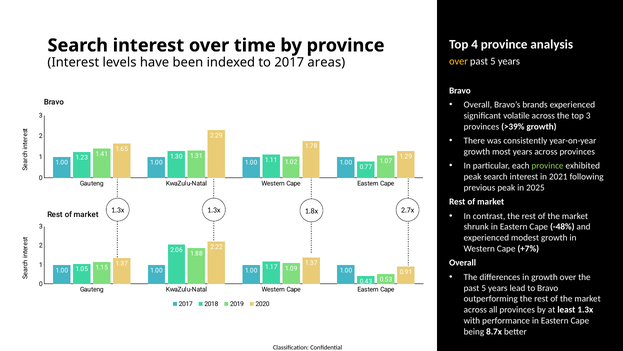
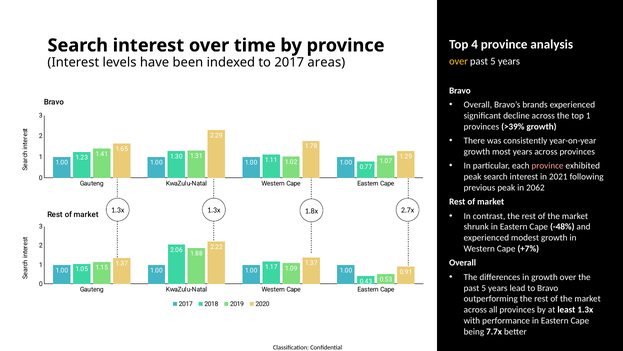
volatile: volatile -> decline (516, 115)
top 3: 3 -> 1 (588, 115)
province colour: light green -> pink (548, 166)
2025: 2025 -> 2062 (535, 187)
8.7x: 8.7x -> 7.7x (494, 331)
